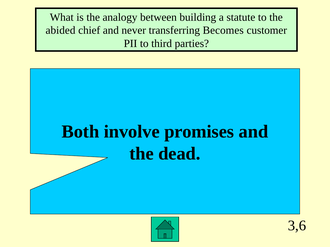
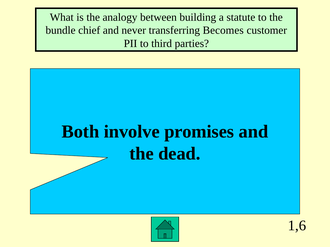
abided: abided -> bundle (61, 30)
3,6: 3,6 -> 1,6 (297, 226)
